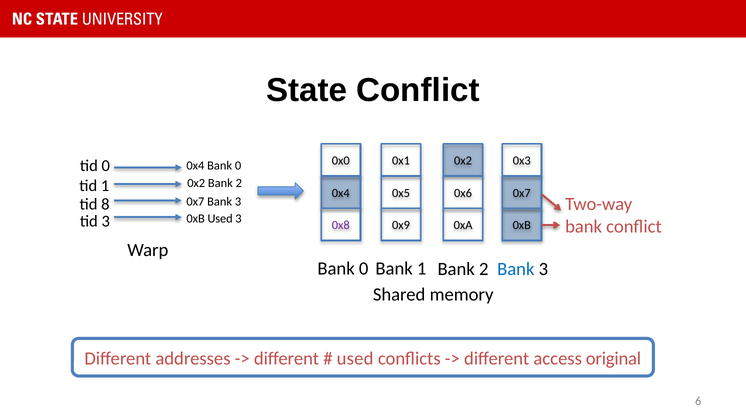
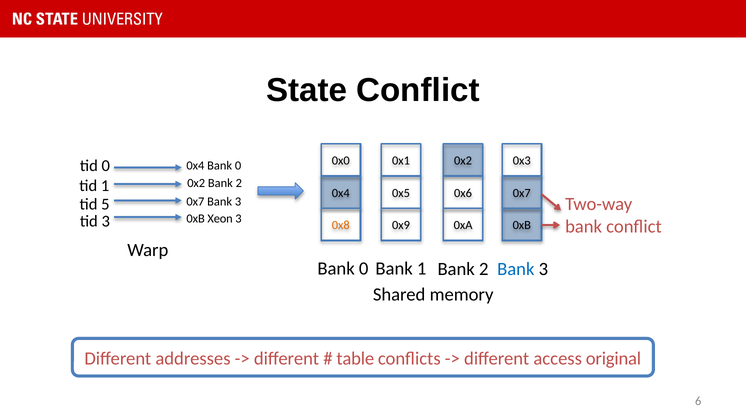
8: 8 -> 5 (105, 204)
0xB Used: Used -> Xeon (220, 218)
0x8 colour: purple -> orange (341, 225)
used: used -> table (355, 358)
